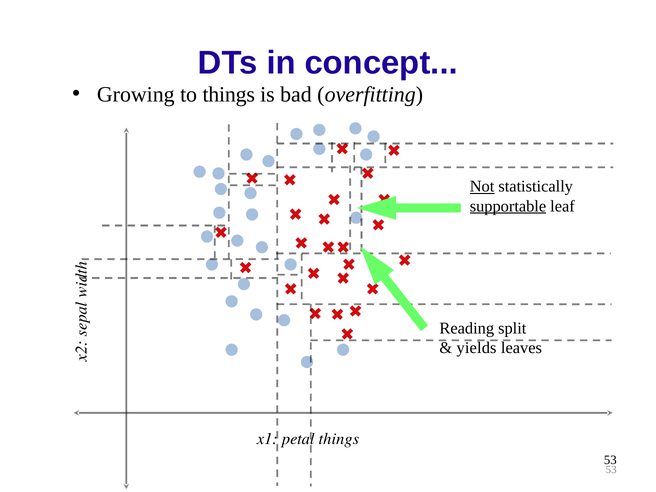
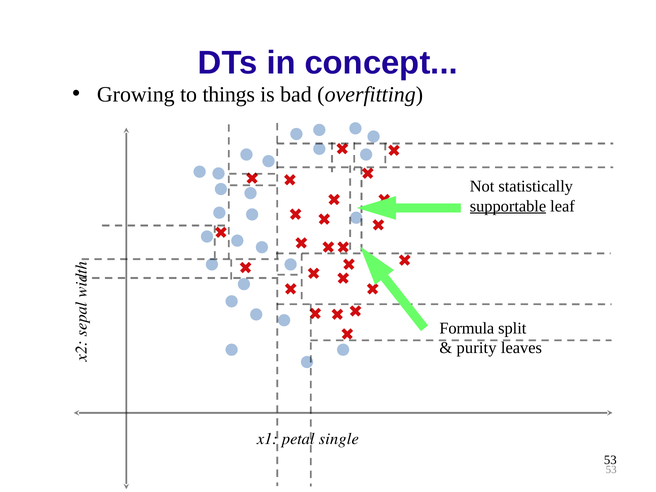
Not underline: present -> none (482, 186)
Reading: Reading -> Formula (467, 328)
yields: yields -> purity (477, 348)
petal things: things -> single (339, 439)
